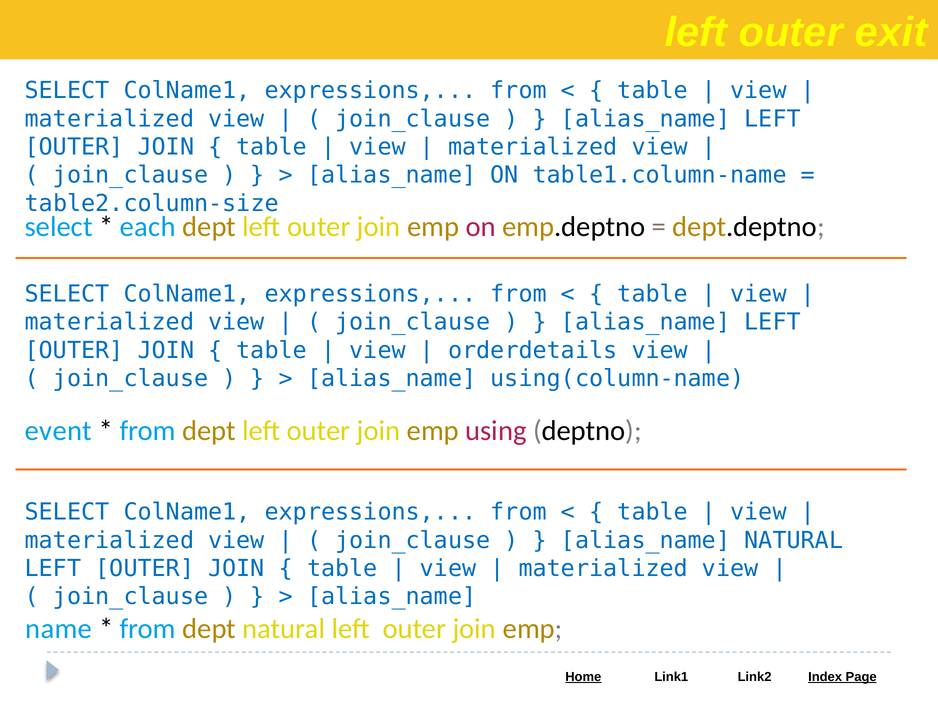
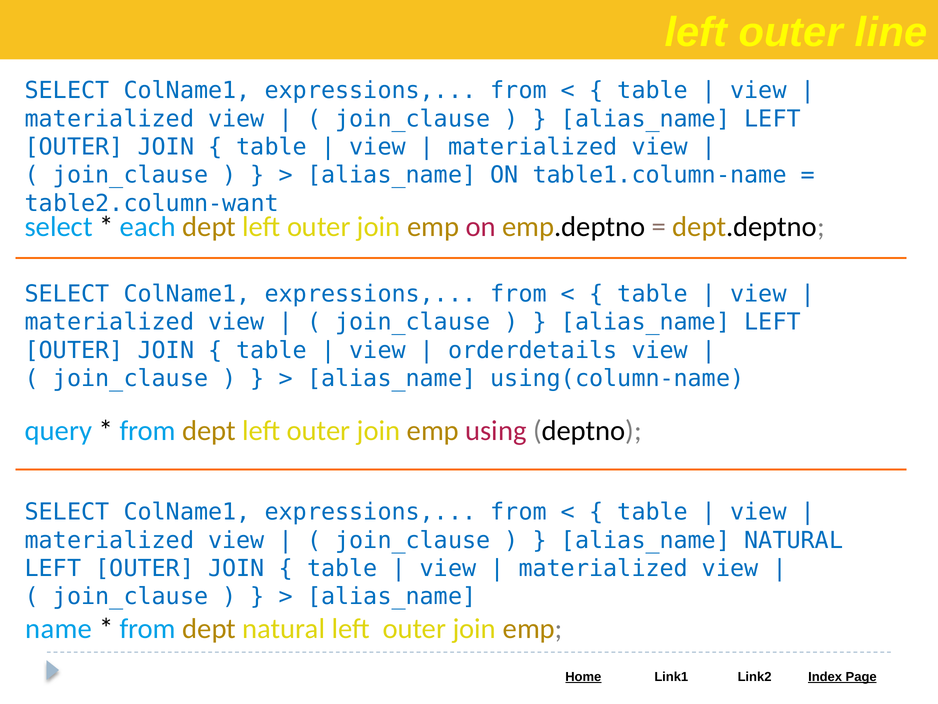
exit: exit -> line (891, 33)
table2.column-size: table2.column-size -> table2.column-want (152, 203)
event: event -> query (58, 430)
